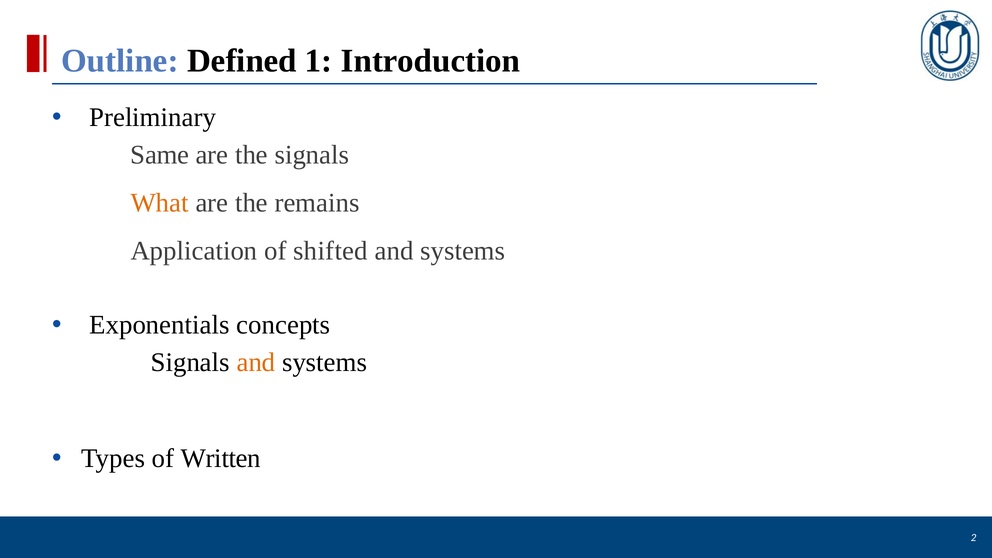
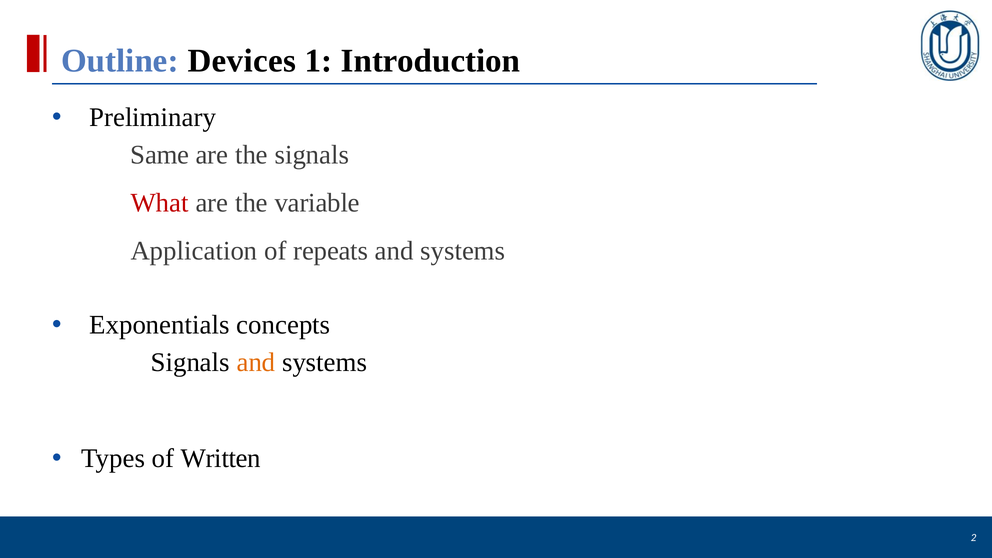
Defined: Defined -> Devices (242, 61)
What colour: orange -> red (160, 203)
remains: remains -> variable (317, 203)
shifted: shifted -> repeats (331, 251)
